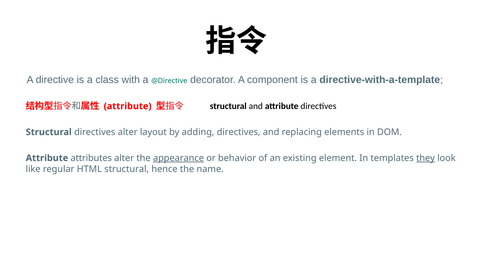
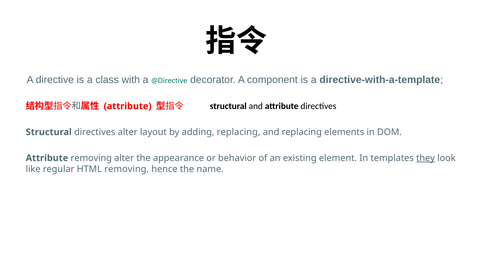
adding directives: directives -> replacing (239, 132)
Attribute attributes: attributes -> removing (91, 158)
appearance underline: present -> none (179, 158)
HTML structural: structural -> removing (127, 169)
